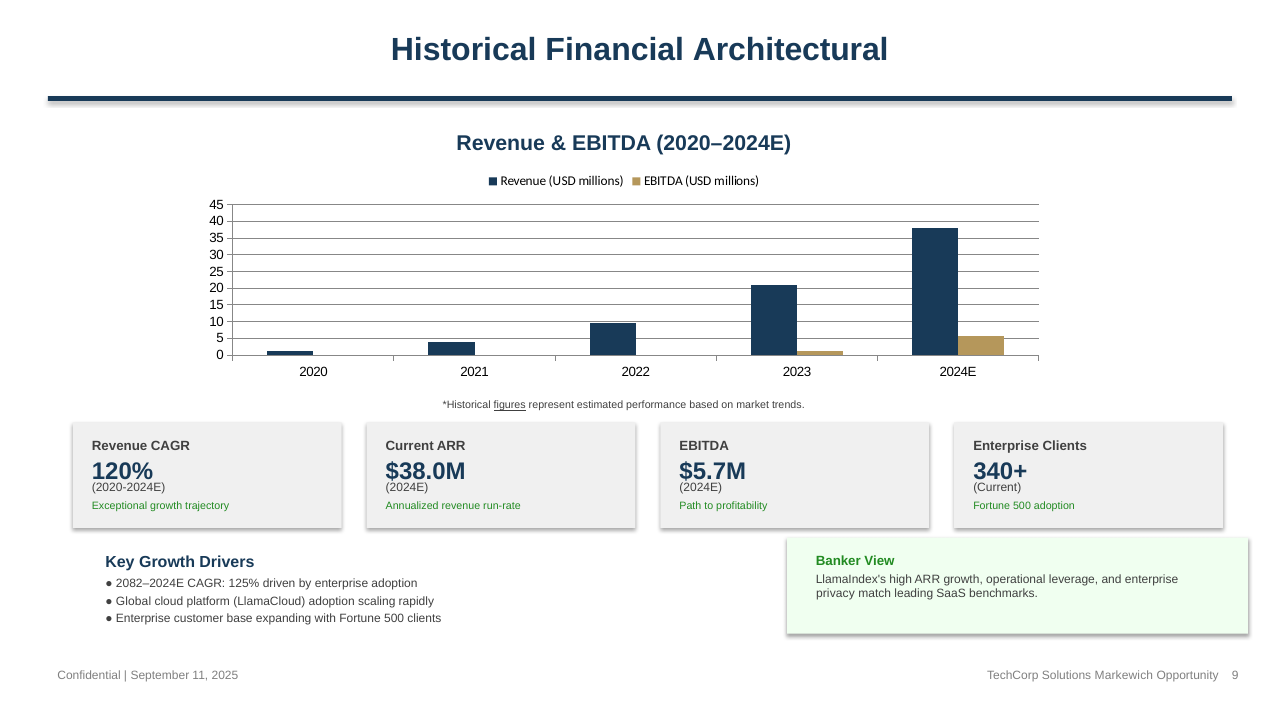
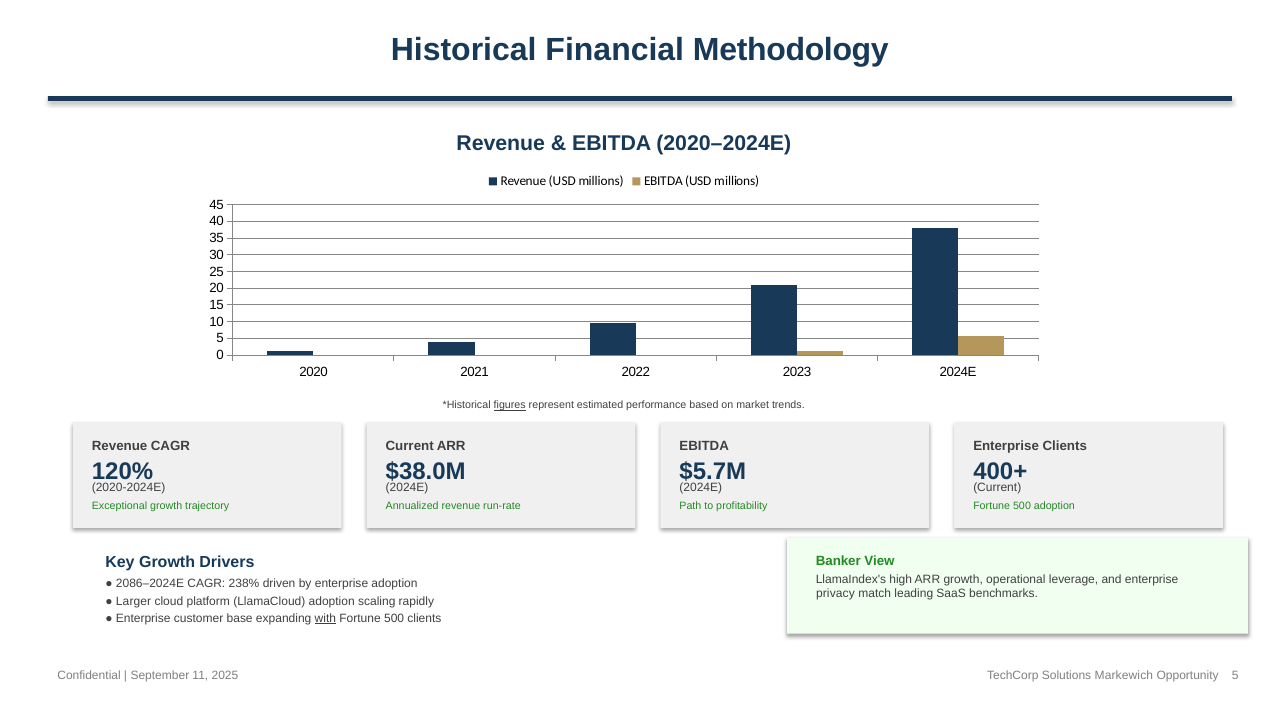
Architectural: Architectural -> Methodology (791, 50)
340+: 340+ -> 400+ (1000, 472)
2082–2024E: 2082–2024E -> 2086–2024E (150, 584)
125%: 125% -> 238% (244, 584)
Global: Global -> Larger (134, 601)
with underline: none -> present (325, 618)
Opportunity 9: 9 -> 5 (1235, 675)
